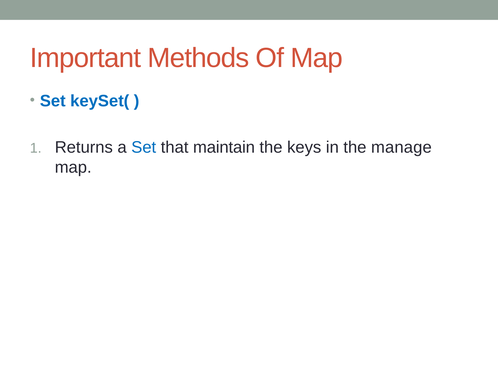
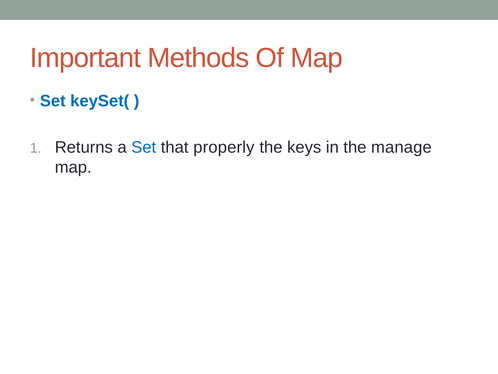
maintain: maintain -> properly (224, 147)
